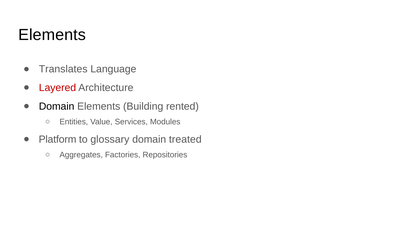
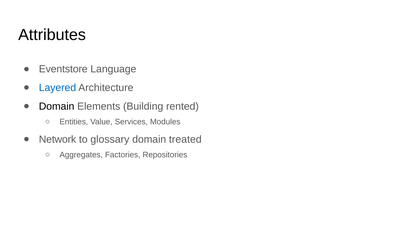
Elements: Elements -> Attributes (52, 35)
Translates: Translates -> Eventstore (63, 69)
Layered colour: red -> blue (57, 88)
Platform: Platform -> Network (58, 140)
